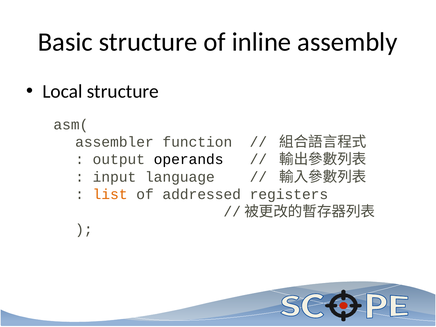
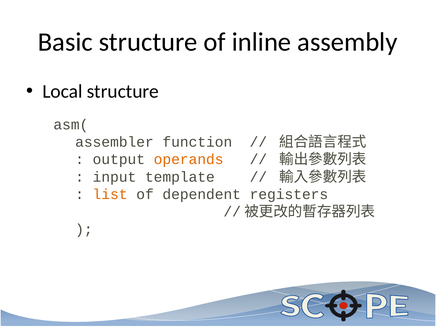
operands colour: black -> orange (189, 160)
language: language -> template (180, 177)
addressed: addressed -> dependent (202, 194)
